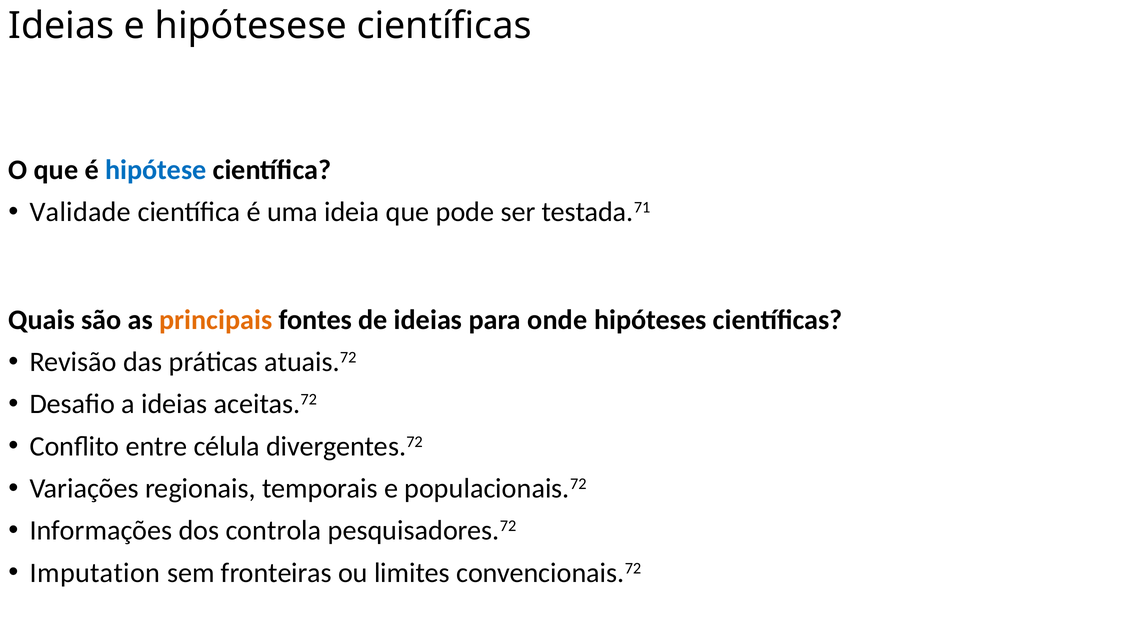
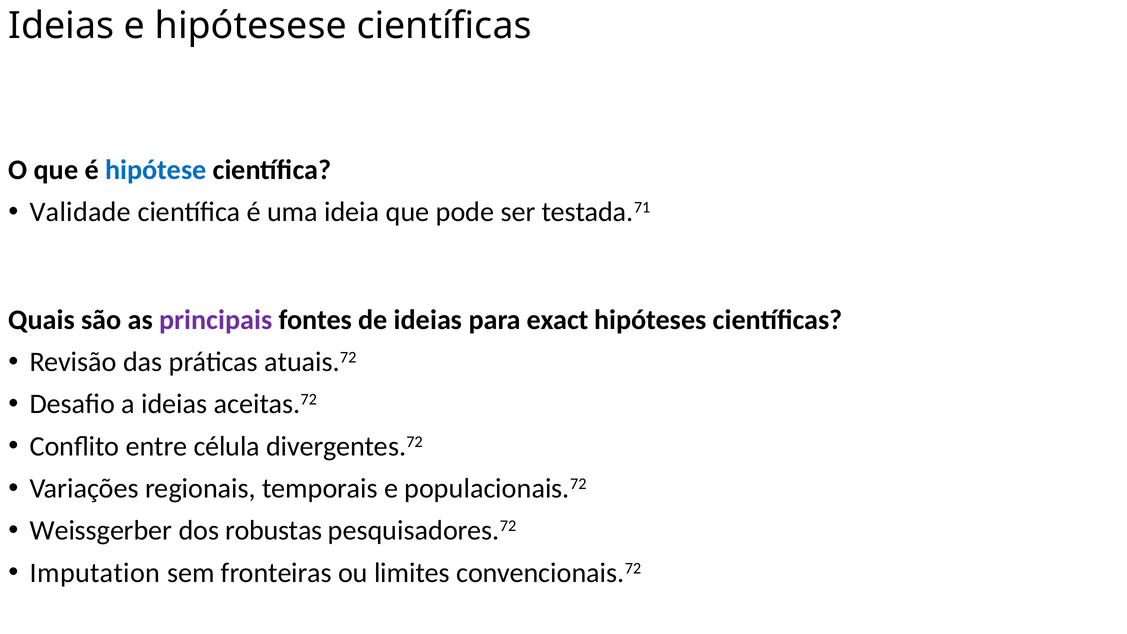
principais colour: orange -> purple (216, 320)
onde: onde -> exact (558, 320)
Informações: Informações -> Weissgerber (101, 531)
controla: controla -> robustas (274, 531)
